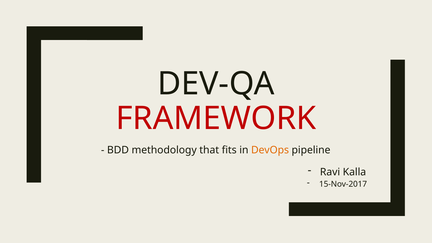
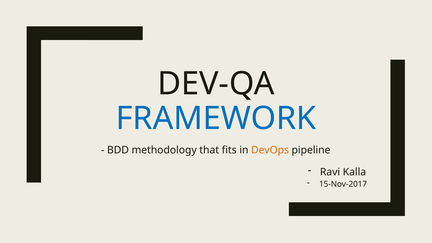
FRAMEWORK colour: red -> blue (216, 118)
